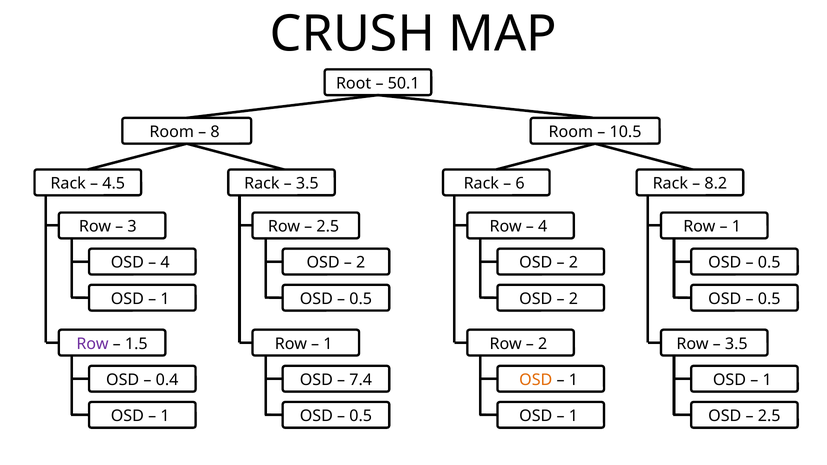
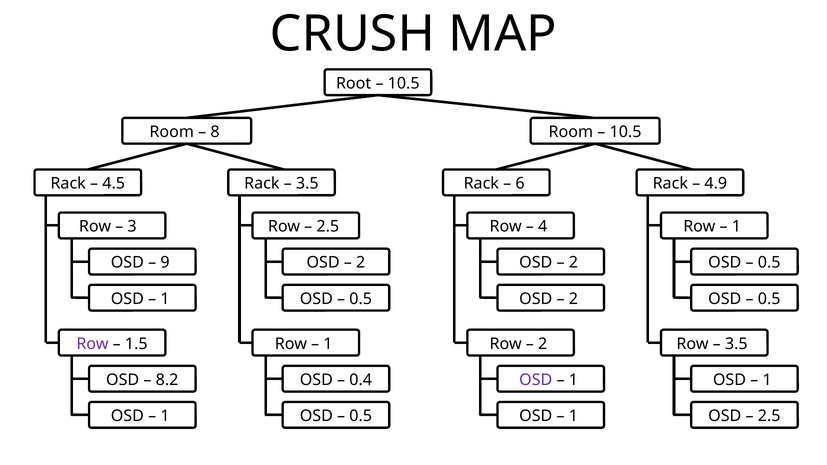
50.1: 50.1 -> 10.5 (404, 83)
8.2: 8.2 -> 4.9 (716, 184)
4: 4 -> 9 (165, 263)
0.4: 0.4 -> 8.2 (167, 380)
7.4: 7.4 -> 0.4 (361, 380)
OSD colour: orange -> purple (536, 380)
